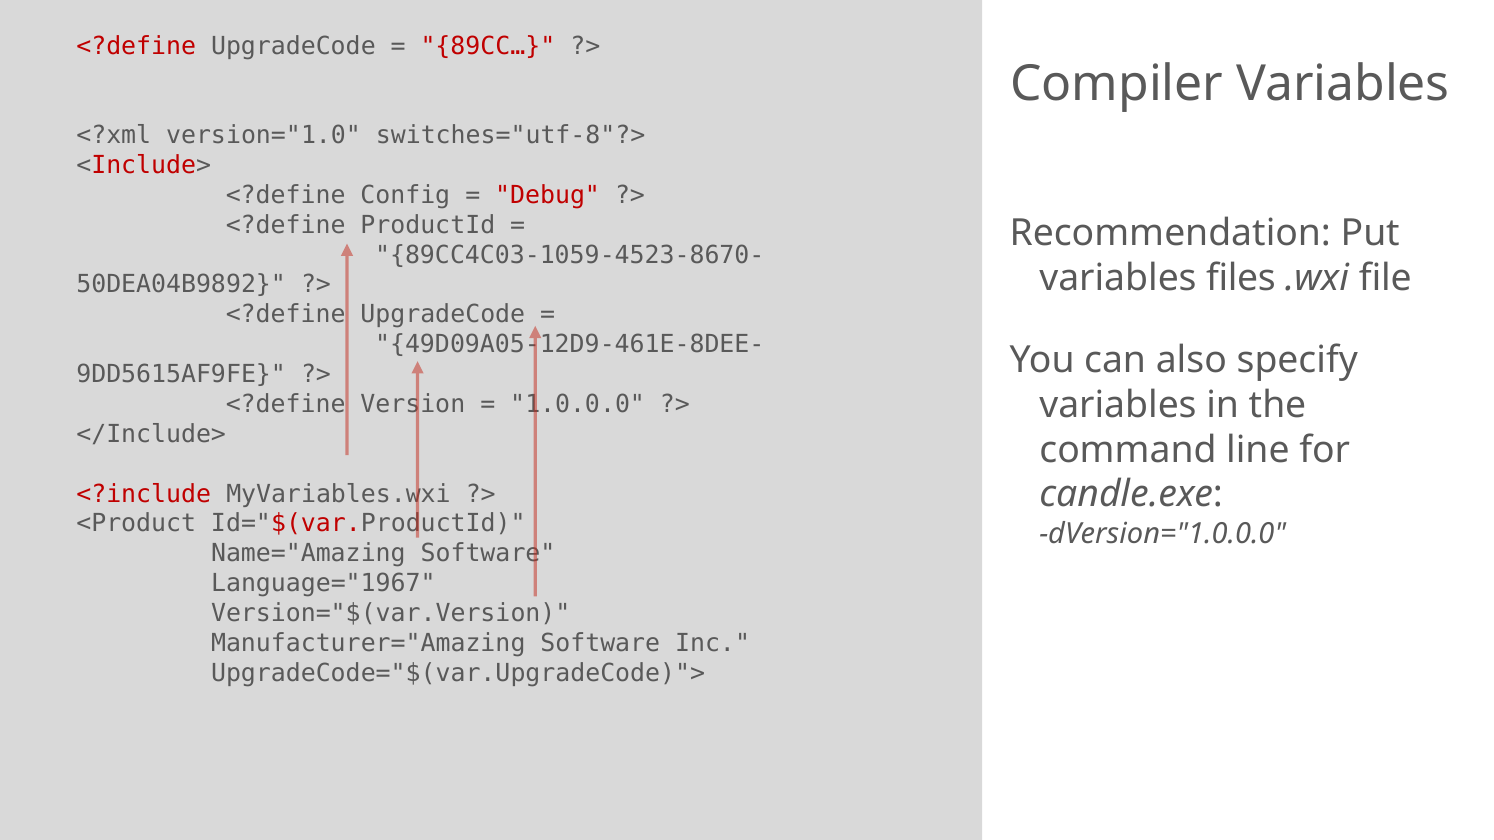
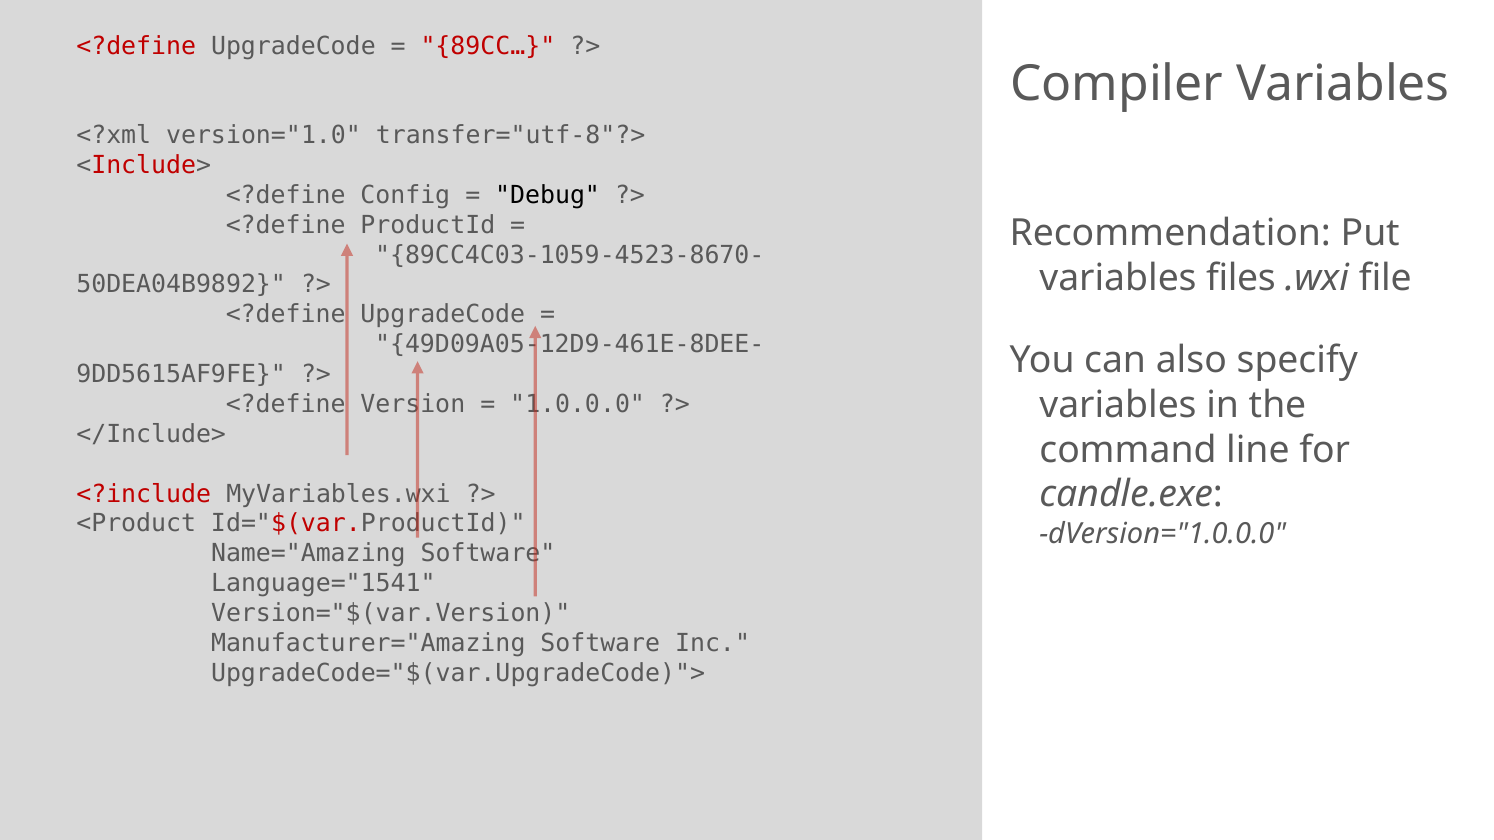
switches="utf-8"?>: switches="utf-8"?> -> transfer="utf-8"?> (511, 135)
Debug colour: red -> black (548, 195)
Language="1967: Language="1967 -> Language="1541 (323, 584)
